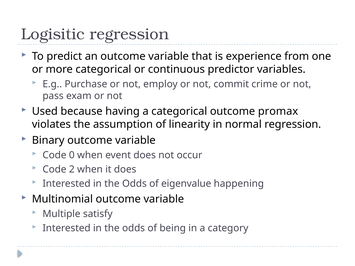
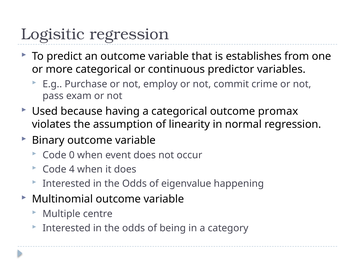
experience: experience -> establishes (254, 56)
2: 2 -> 4 (72, 170)
satisfy: satisfy -> centre (98, 214)
